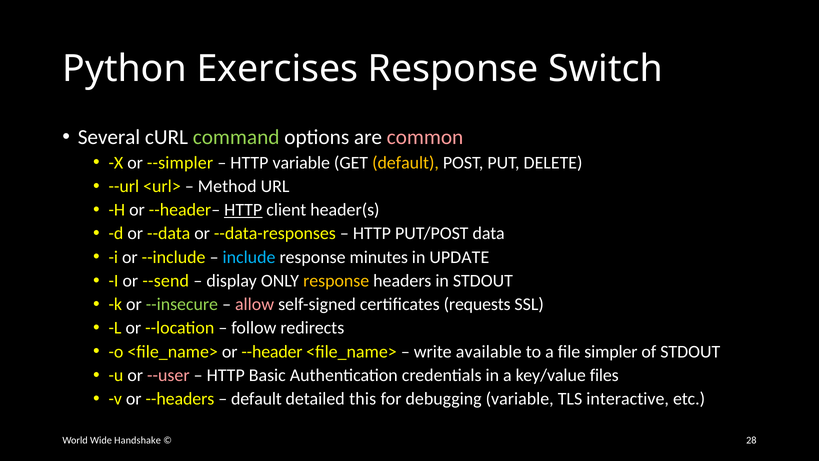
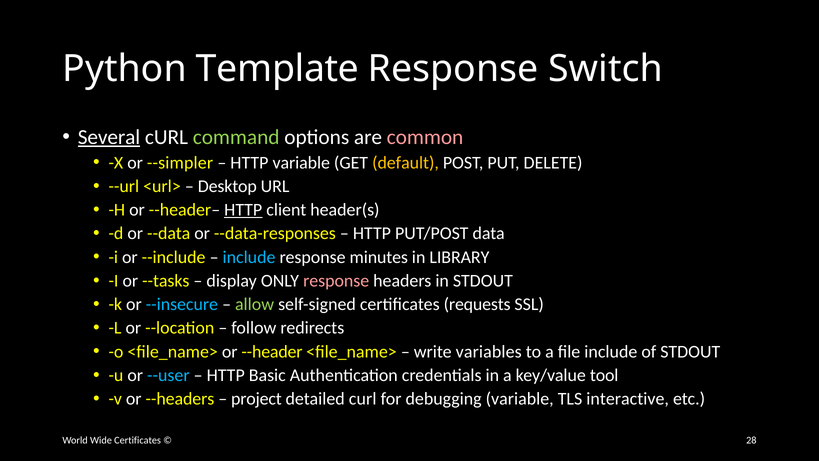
Exercises: Exercises -> Template (278, 69)
Several underline: none -> present (109, 137)
Method: Method -> Desktop (227, 186)
UPDATE: UPDATE -> LIBRARY (459, 257)
--send: --send -> --tasks (166, 281)
response colour: yellow -> pink (336, 281)
--insecure colour: light green -> light blue (182, 304)
allow colour: pink -> light green (255, 304)
available: available -> variables (489, 351)
file simpler: simpler -> include (611, 351)
--user colour: pink -> light blue (168, 375)
files: files -> tool (604, 375)
default: default -> project (256, 399)
detailed this: this -> curl (363, 399)
Wide Handshake: Handshake -> Certificates (138, 440)
